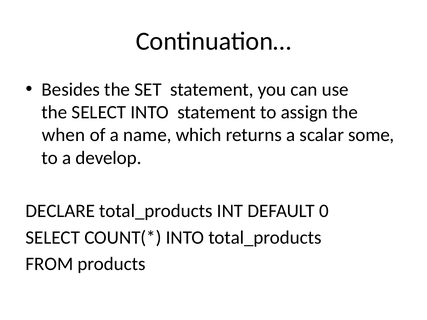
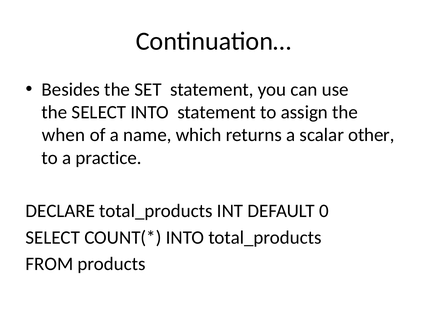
some: some -> other (371, 135)
develop: develop -> practice (108, 158)
